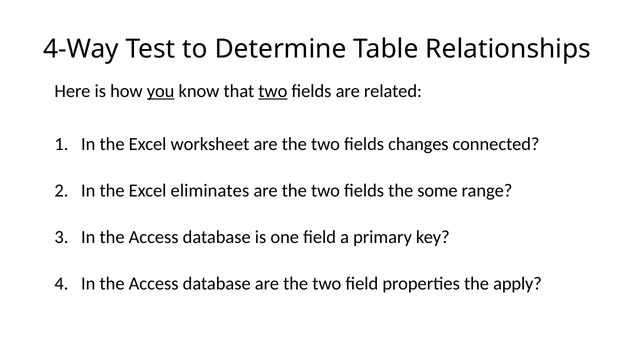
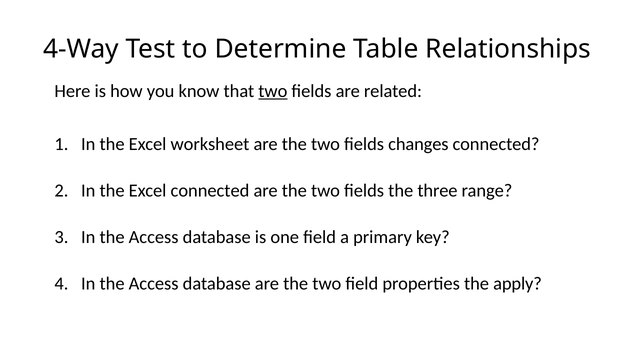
you underline: present -> none (161, 91)
Excel eliminates: eliminates -> connected (210, 191)
some: some -> three (437, 191)
